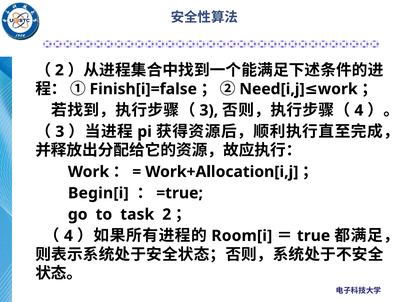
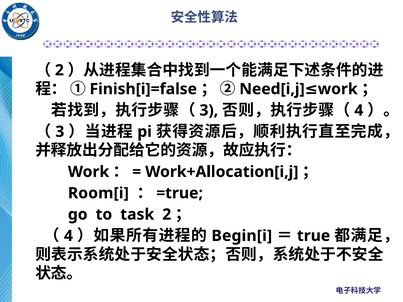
Begin[i: Begin[i -> Room[i (98, 193)
Room[i: Room[i -> Begin[i (242, 236)
